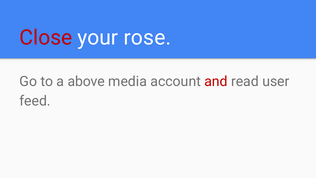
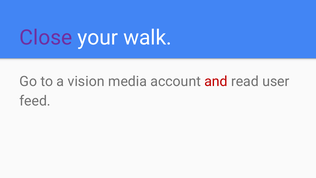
Close colour: red -> purple (46, 38)
rose: rose -> walk (148, 38)
above: above -> vision (86, 81)
